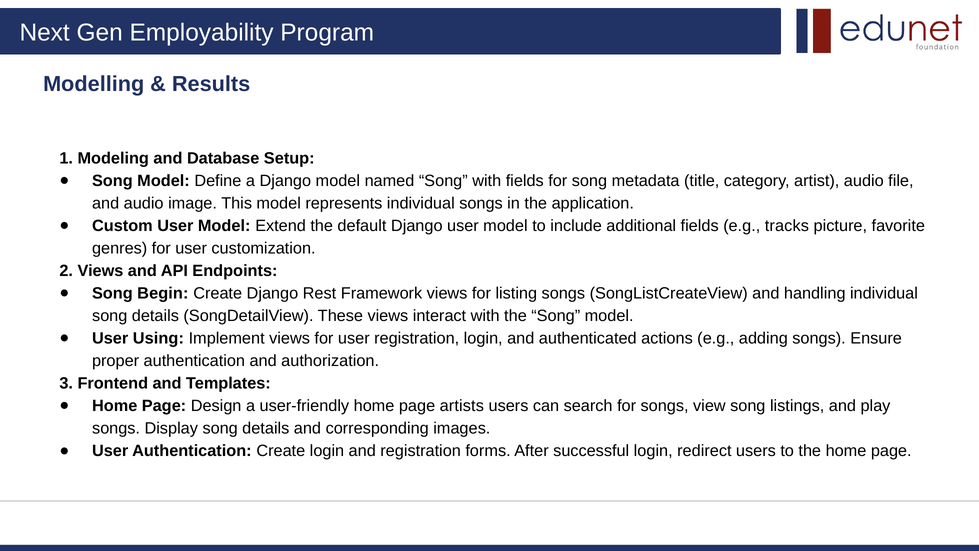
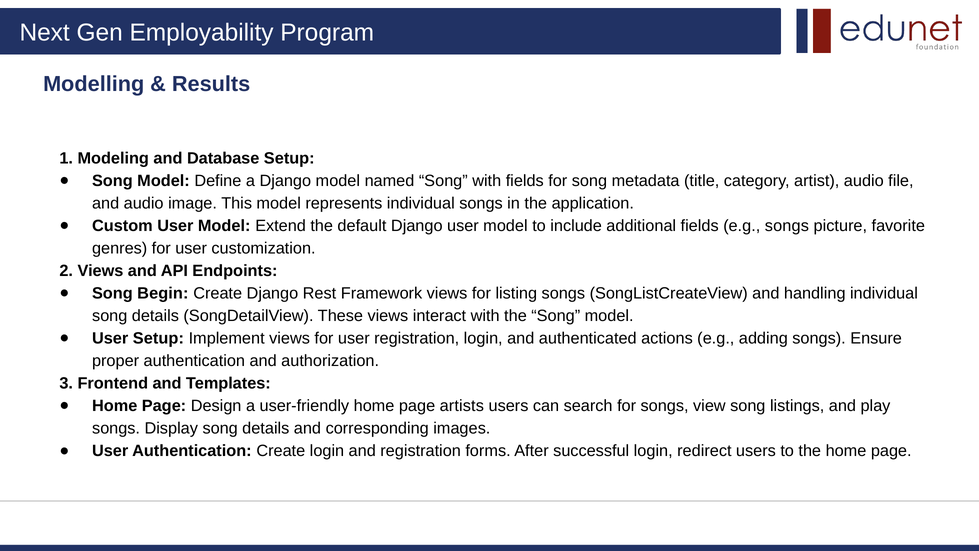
e.g tracks: tracks -> songs (787, 226)
User Using: Using -> Setup (158, 338)
